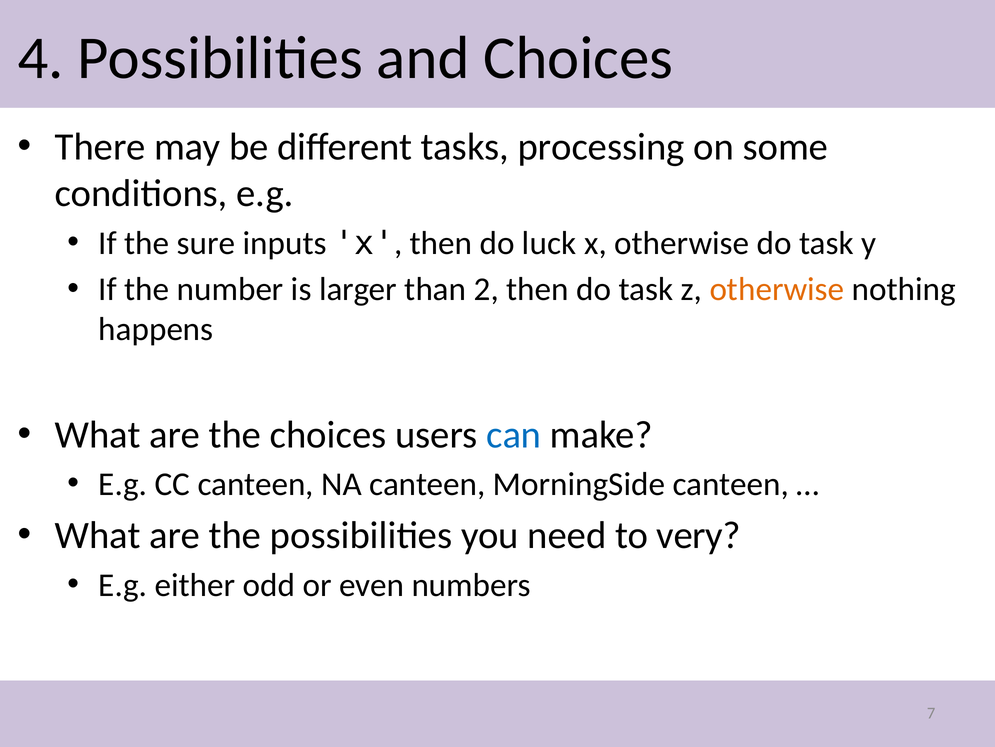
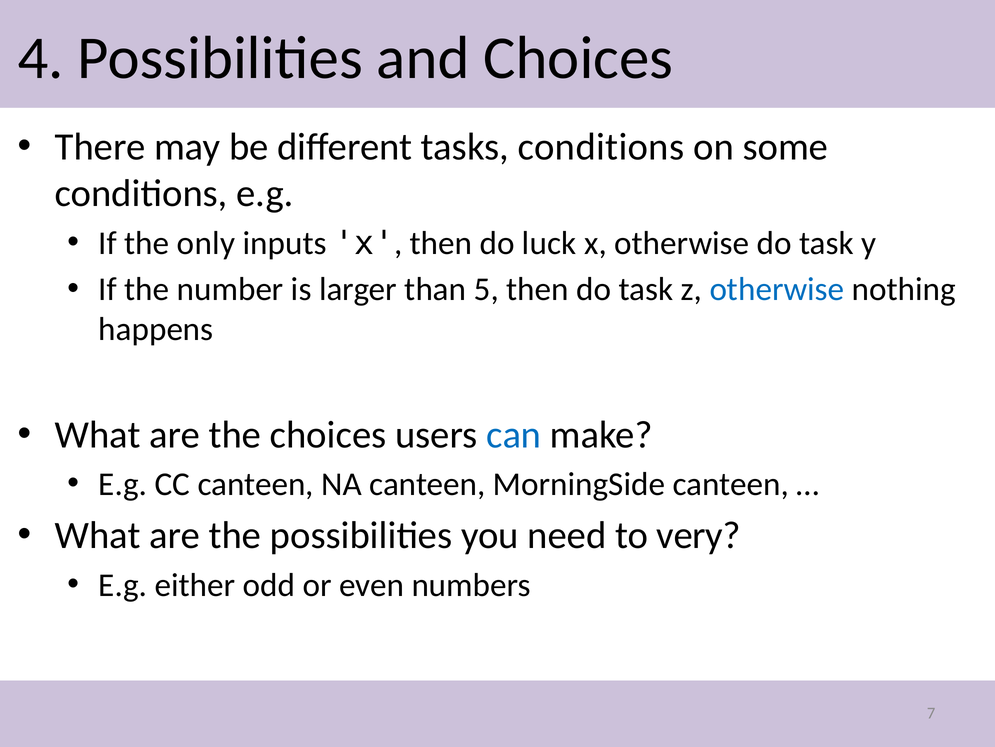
tasks processing: processing -> conditions (601, 147)
sure: sure -> only (206, 243)
2: 2 -> 5 (486, 289)
otherwise colour: orange -> blue (777, 289)
